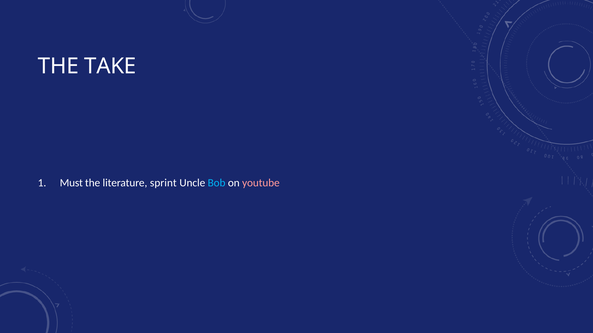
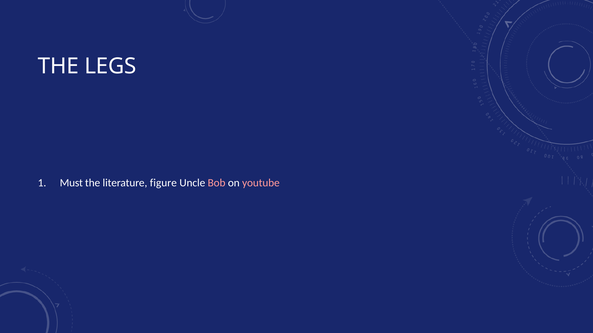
TAKE: TAKE -> LEGS (110, 66)
sprint: sprint -> figure (163, 183)
Bob colour: light blue -> pink (217, 183)
